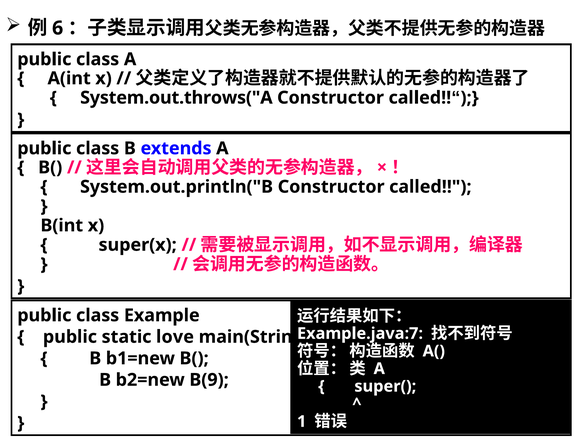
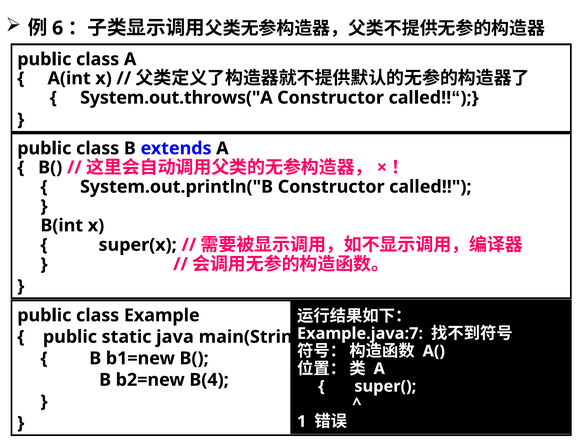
love: love -> java (175, 337)
B(9: B(9 -> B(4 (209, 380)
